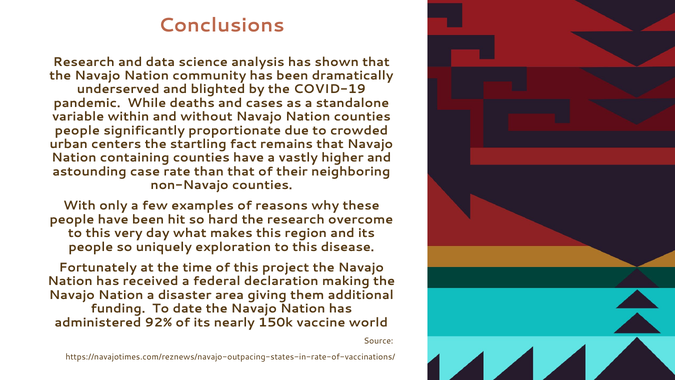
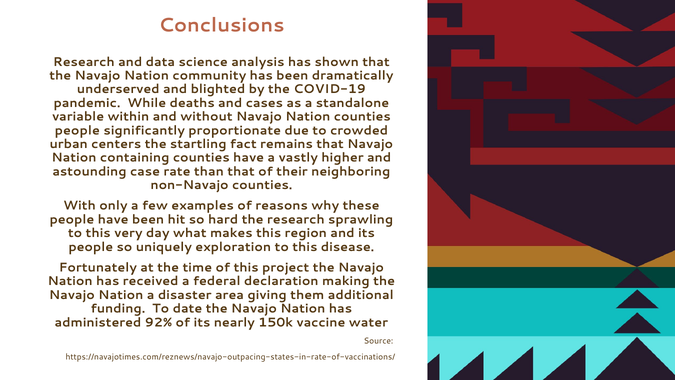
overcome: overcome -> sprawling (361, 219)
world: world -> water (368, 322)
